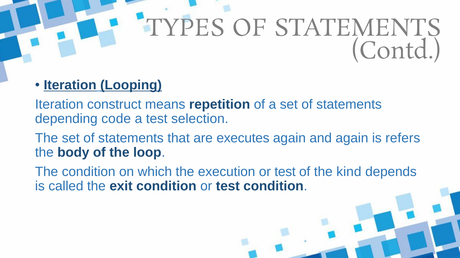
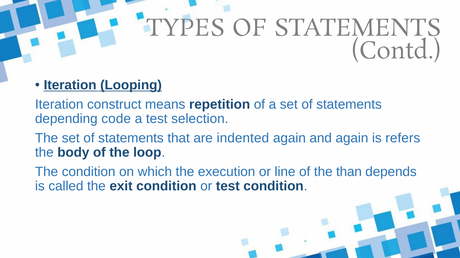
executes: executes -> indented (243, 138)
execution or test: test -> line (285, 172)
kind: kind -> than (349, 172)
